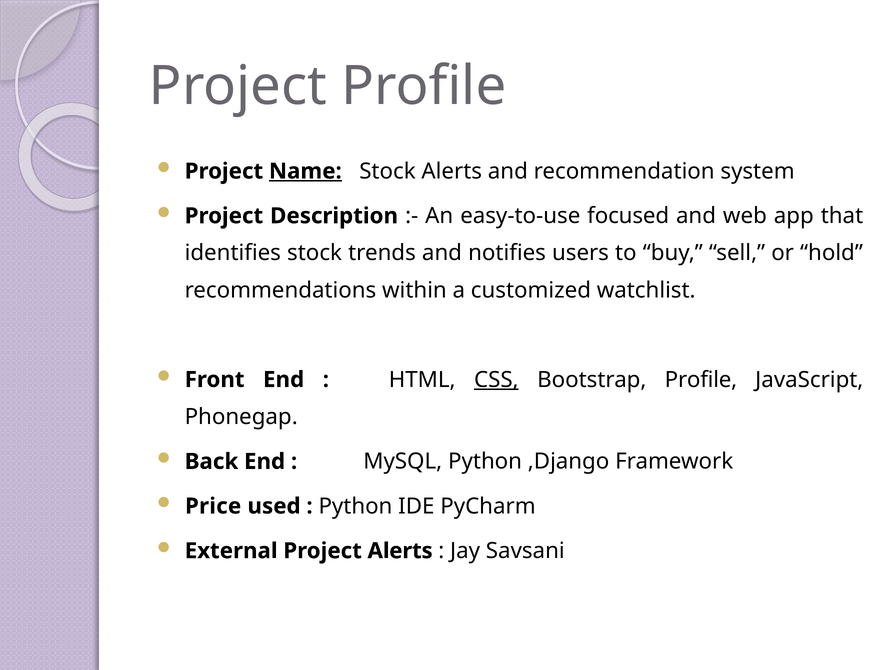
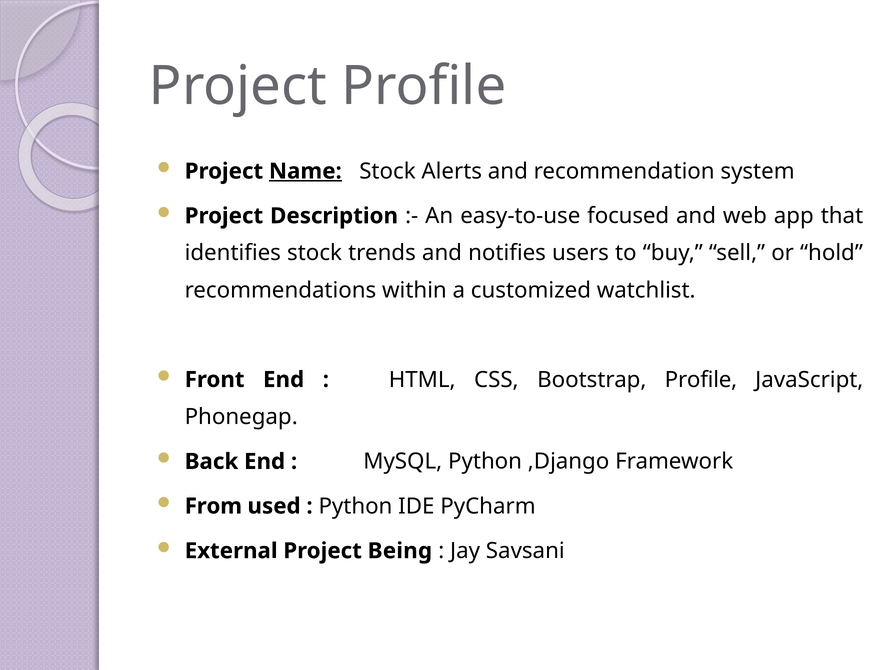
CSS underline: present -> none (496, 380)
Price: Price -> From (213, 506)
Project Alerts: Alerts -> Being (400, 551)
